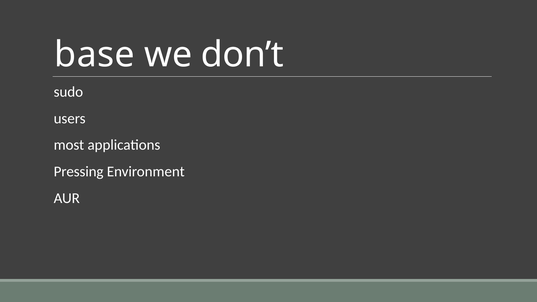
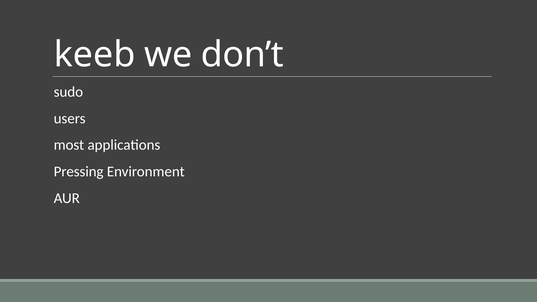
base: base -> keeb (95, 55)
